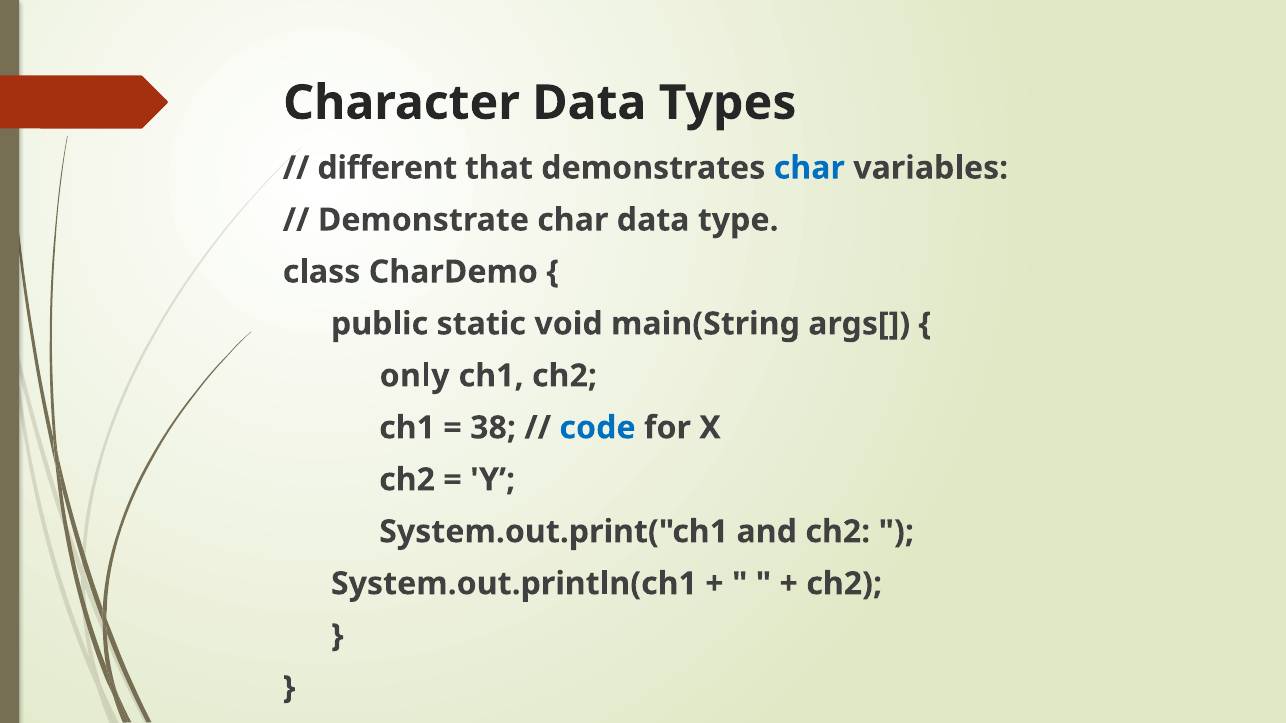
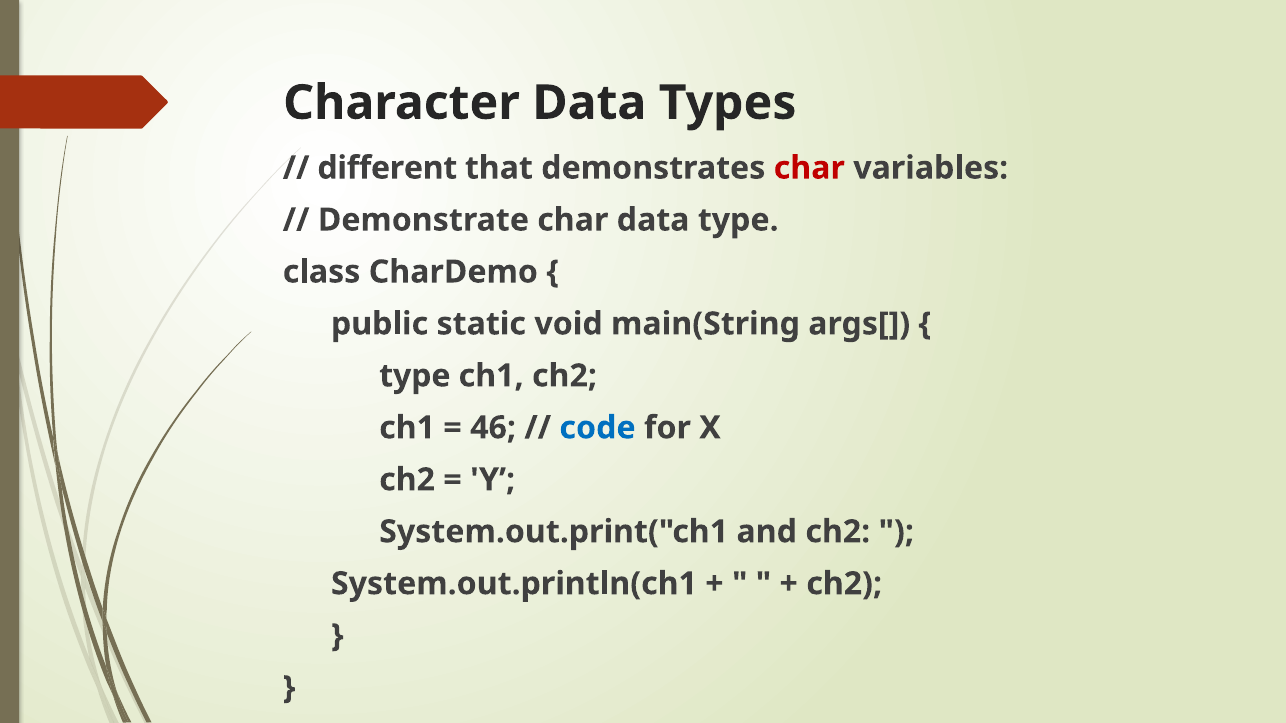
char colour: blue -> red (809, 168)
only: only -> type (415, 376)
38: 38 -> 46 (493, 428)
